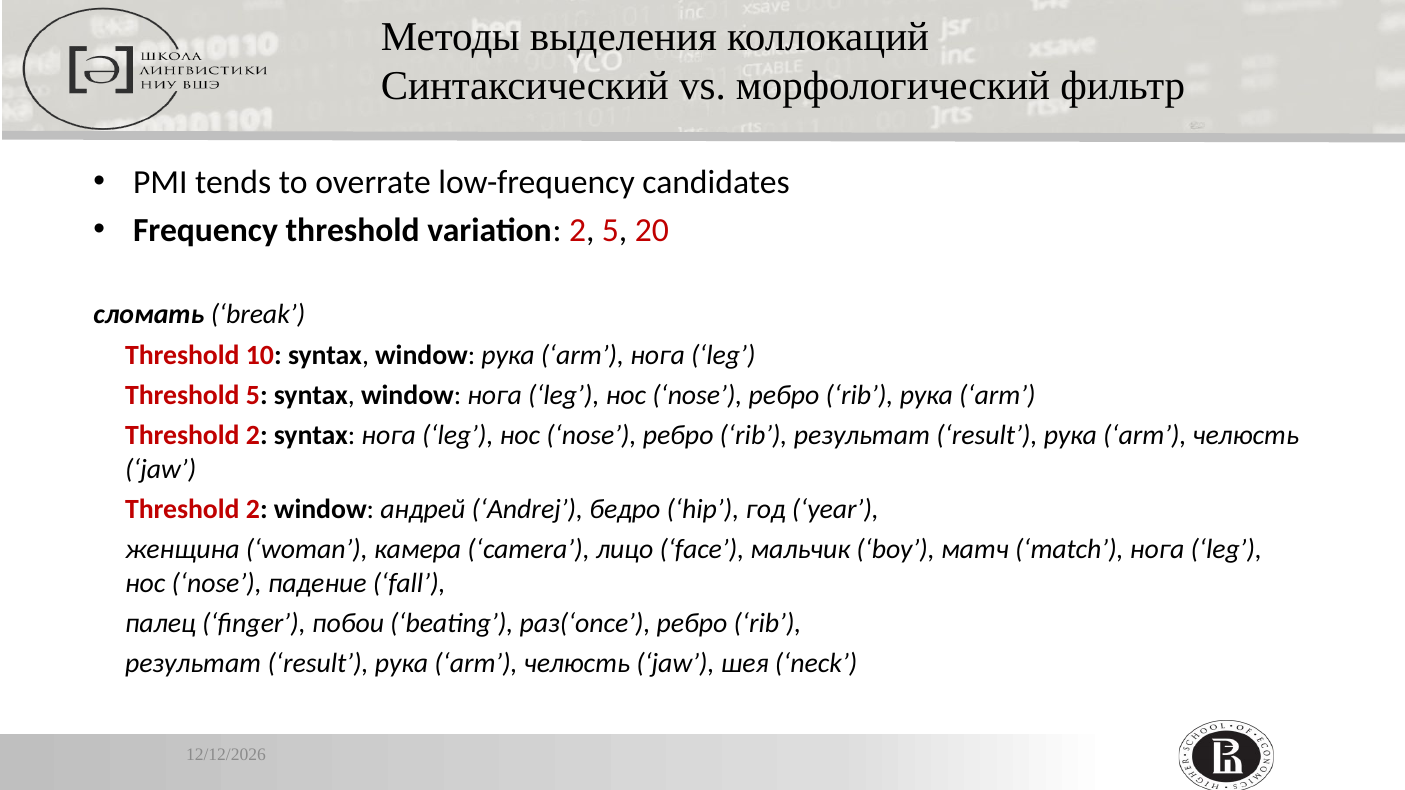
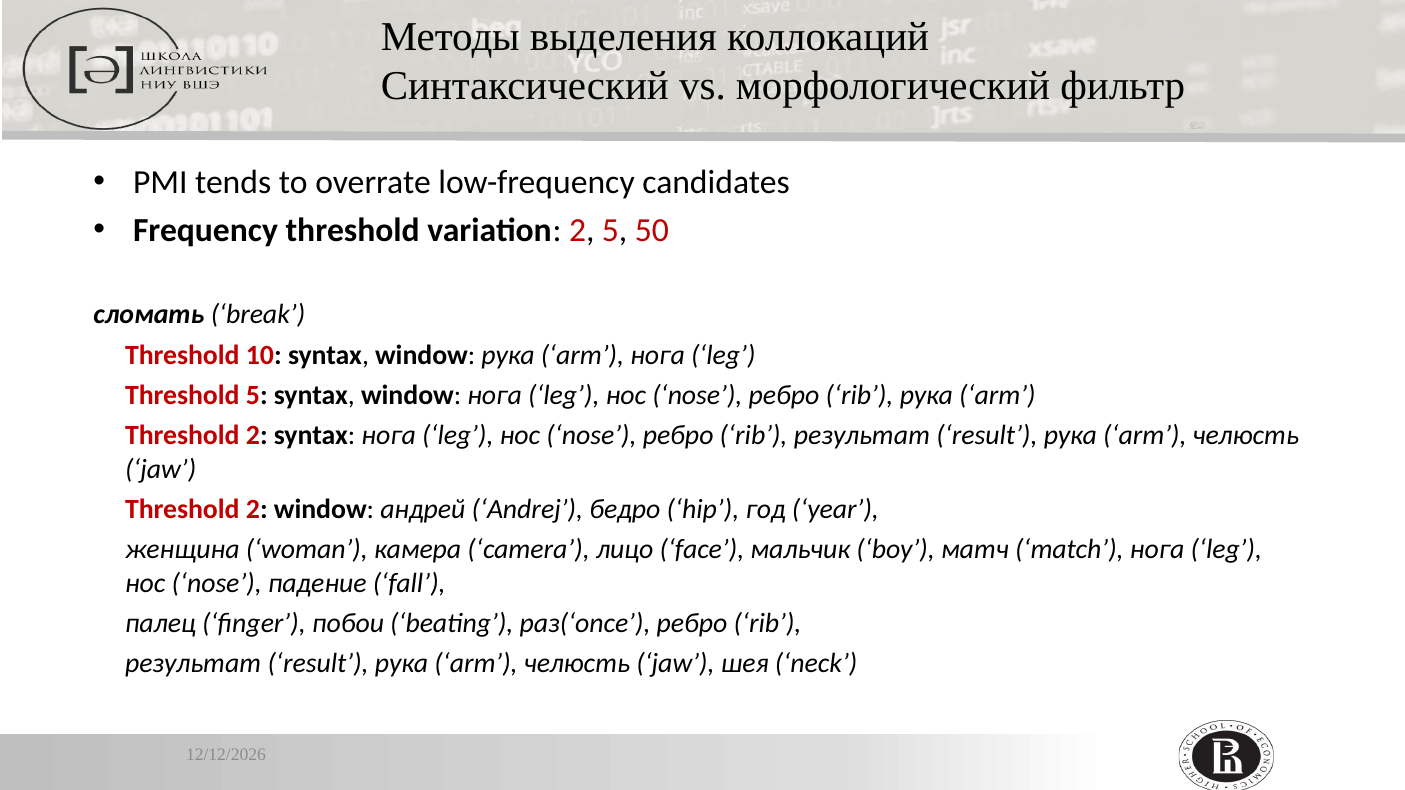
20: 20 -> 50 (652, 231)
